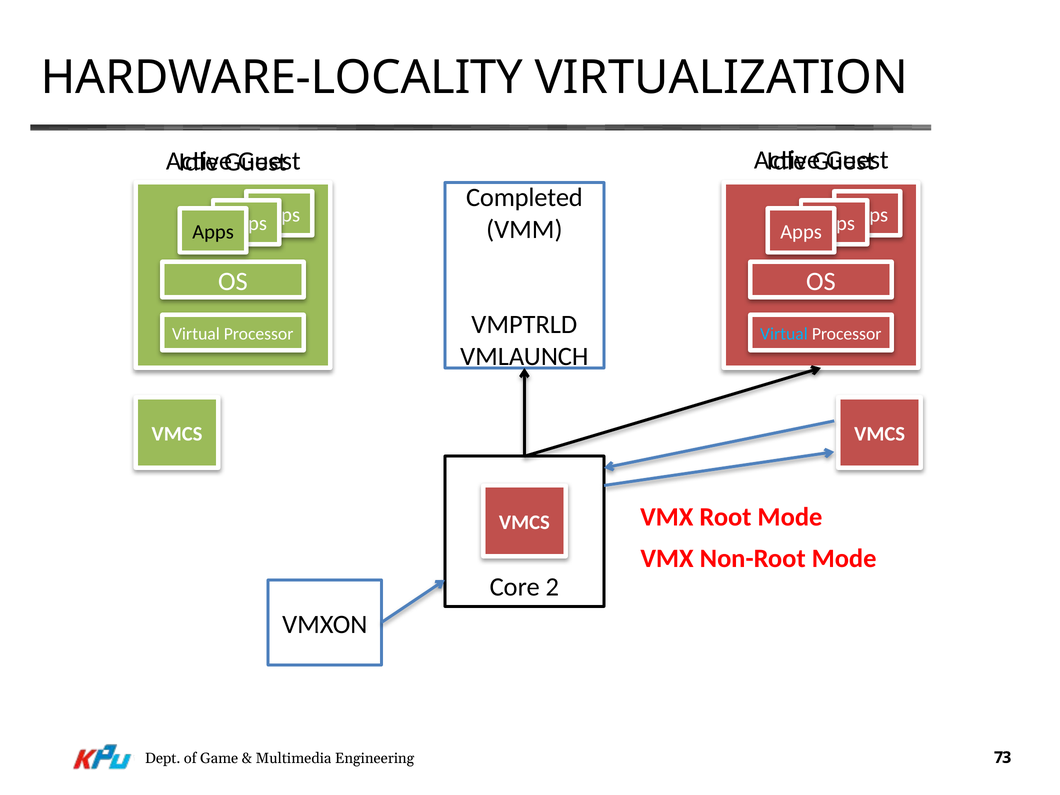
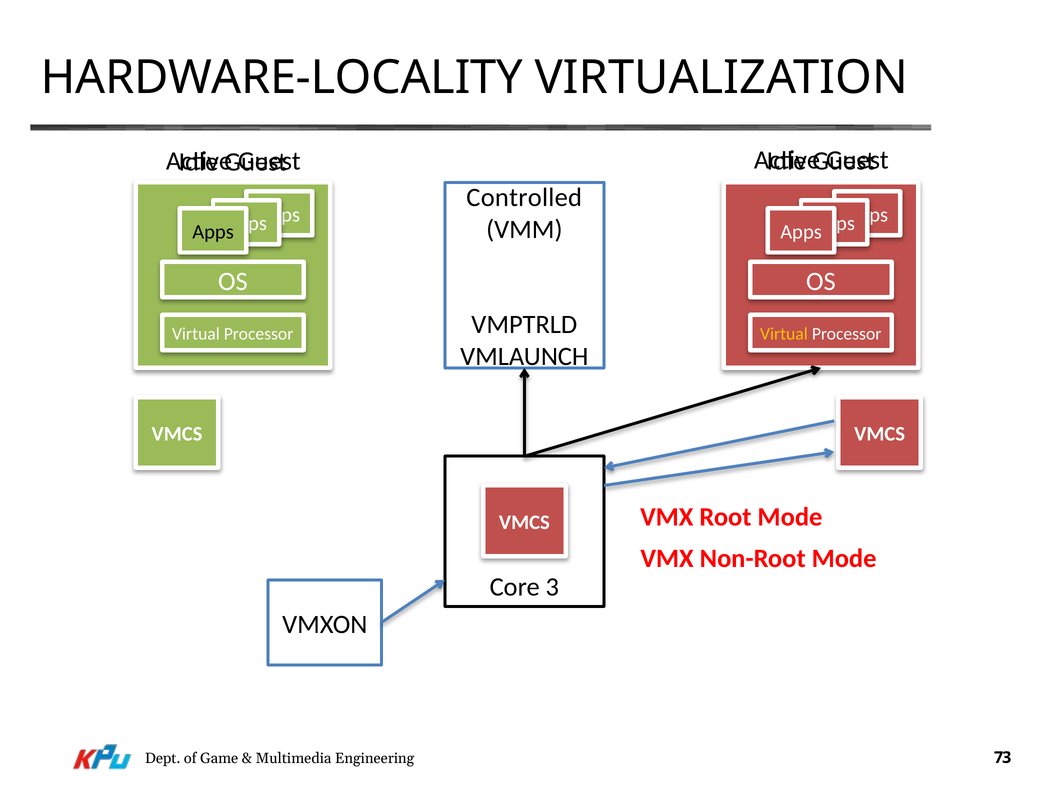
Completed: Completed -> Controlled (524, 198)
Virtual colour: light blue -> yellow (784, 334)
2: 2 -> 3 (552, 587)
